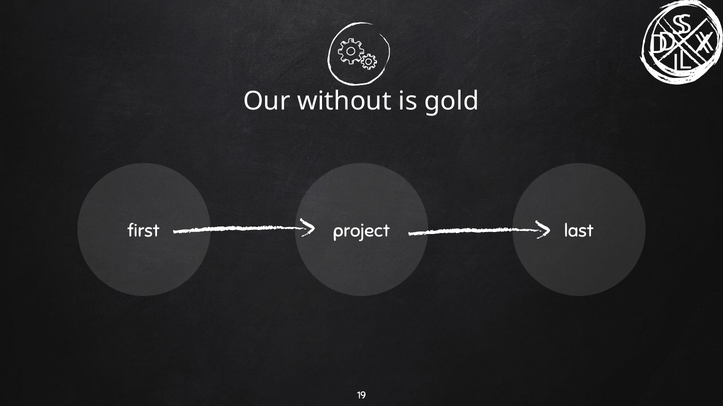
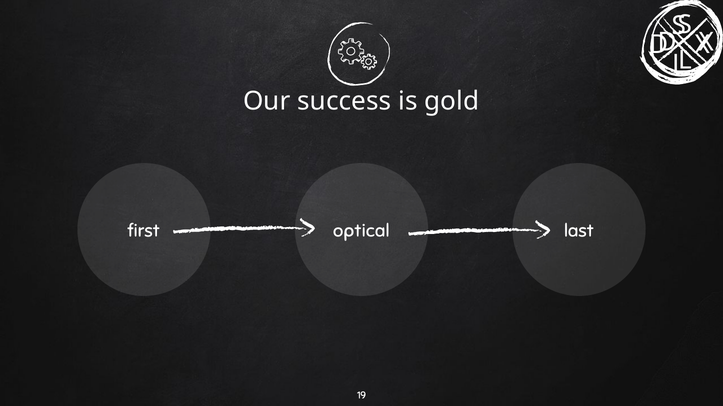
without: without -> success (344, 101)
project: project -> optical (361, 231)
